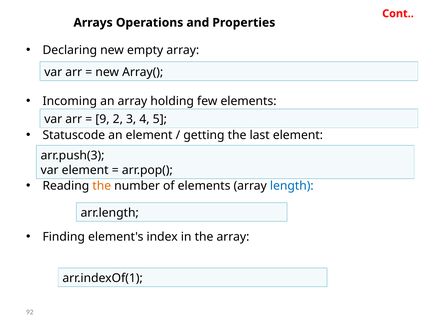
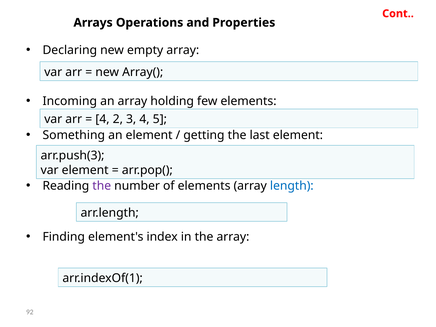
9: 9 -> 4 (102, 119)
Statuscode: Statuscode -> Something (74, 135)
the colour: orange -> purple (102, 186)
